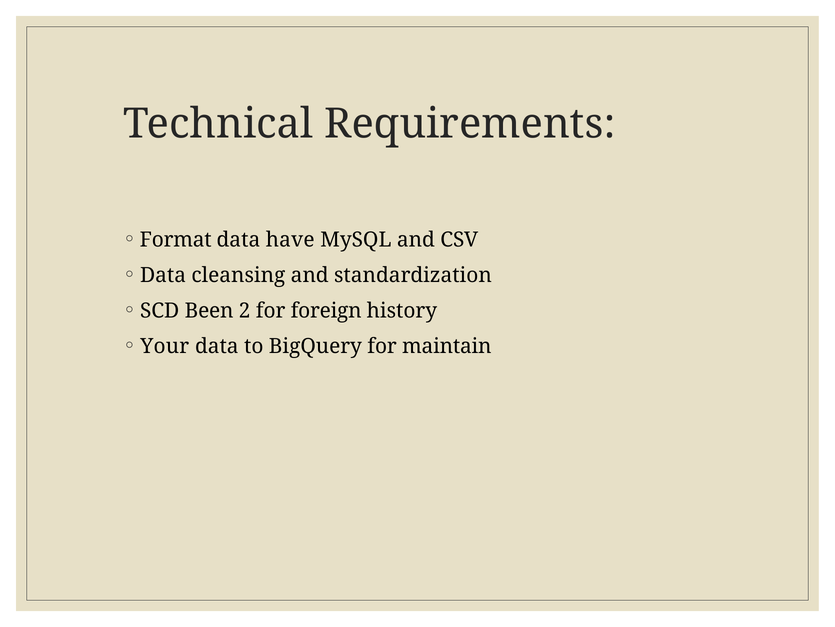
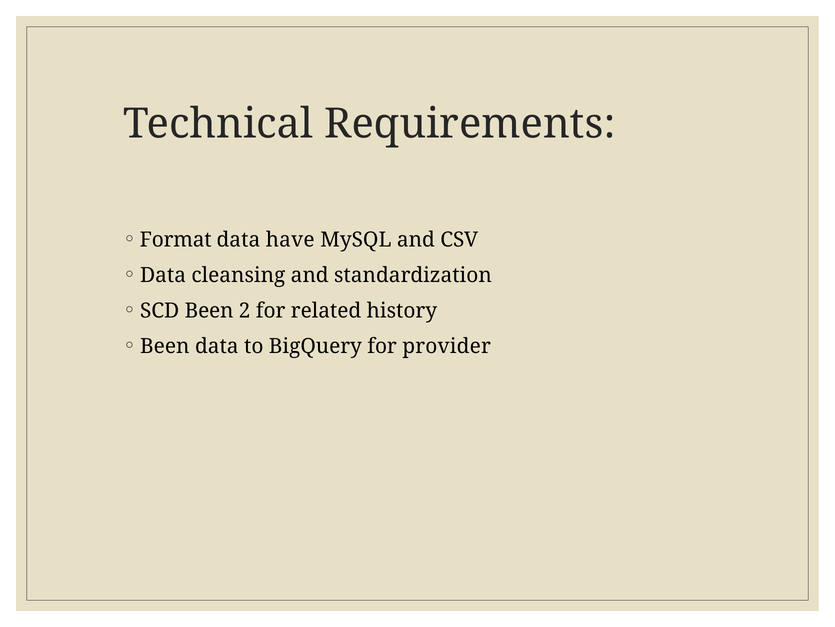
foreign: foreign -> related (326, 310)
Your: Your -> Been (165, 346)
maintain: maintain -> provider (447, 346)
